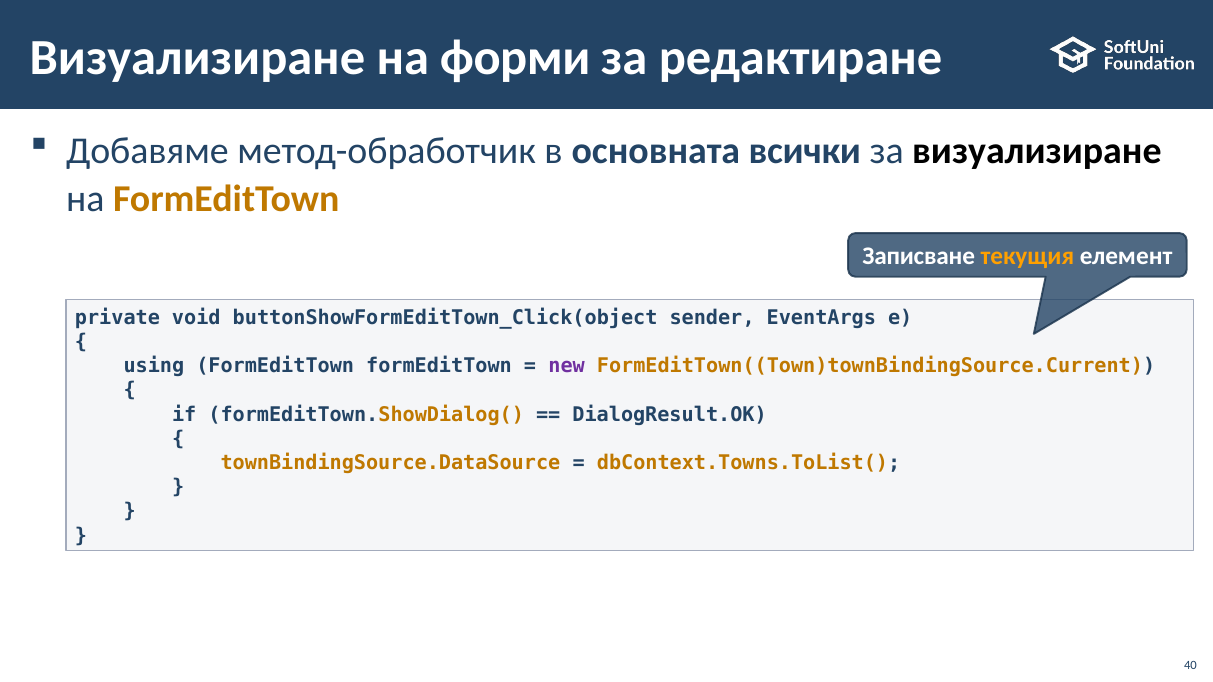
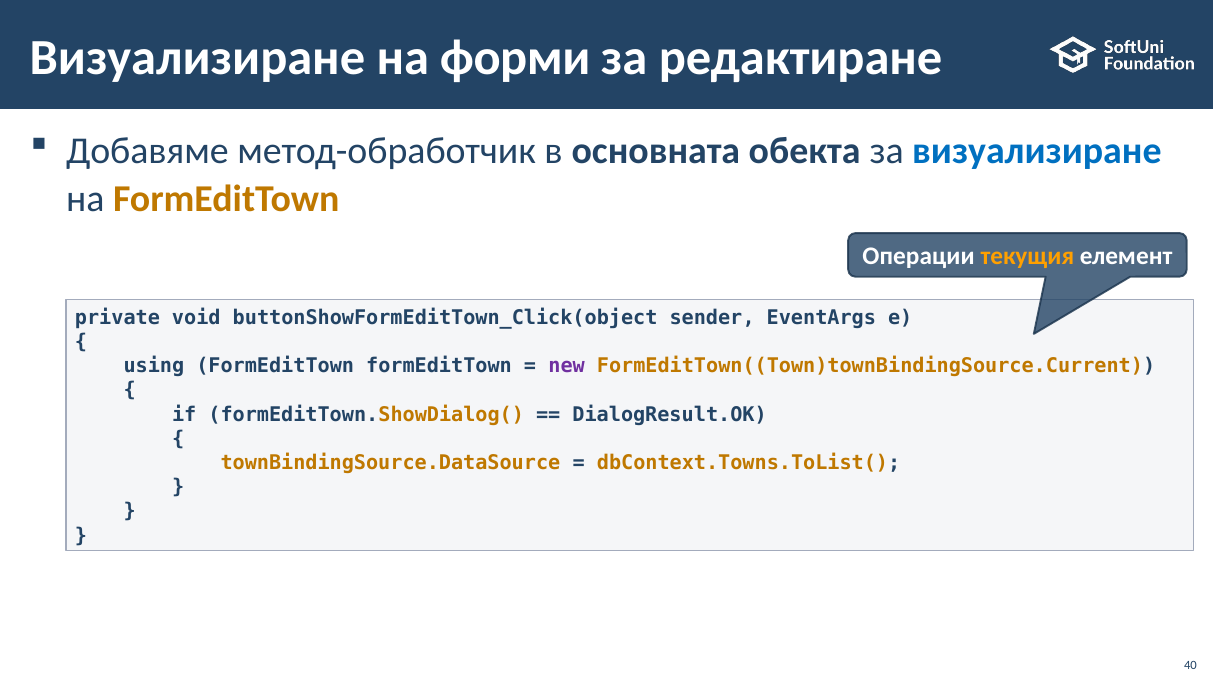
всички: всички -> обекта (805, 151)
визуализиране colour: black -> blue (1037, 151)
Записване: Записване -> Операции (919, 257)
